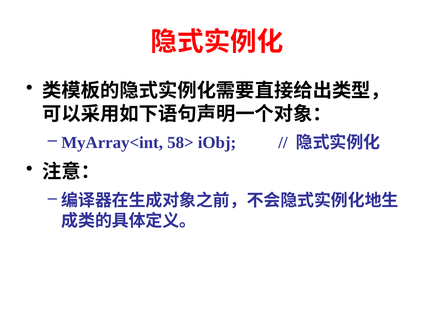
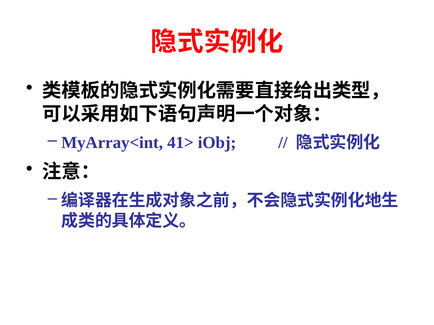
58>: 58> -> 41> (180, 143)
